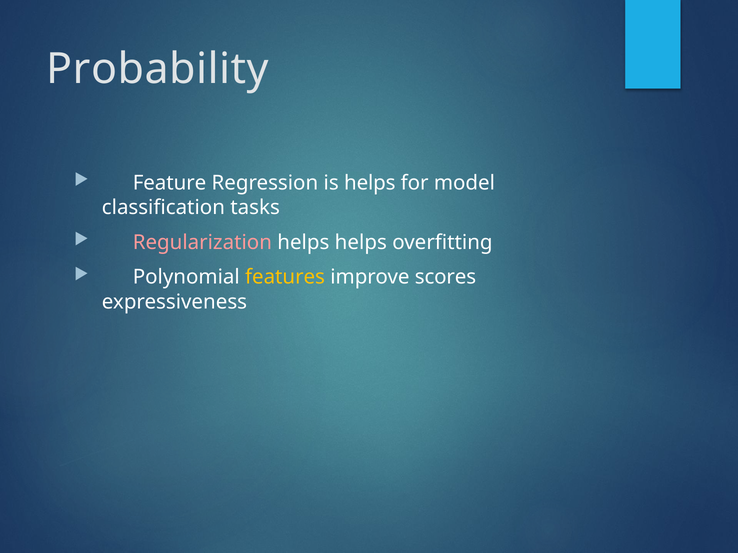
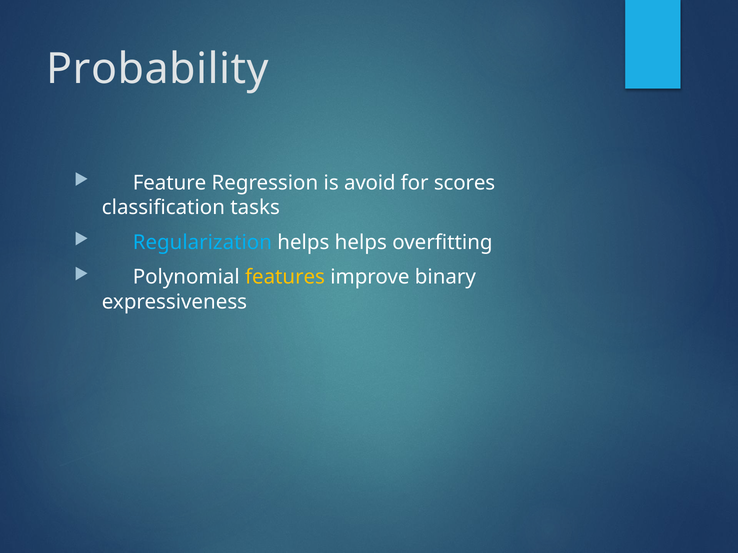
is helps: helps -> avoid (370, 183)
model: model -> scores (465, 183)
Regularization colour: pink -> light blue (202, 243)
scores: scores -> binary (445, 277)
